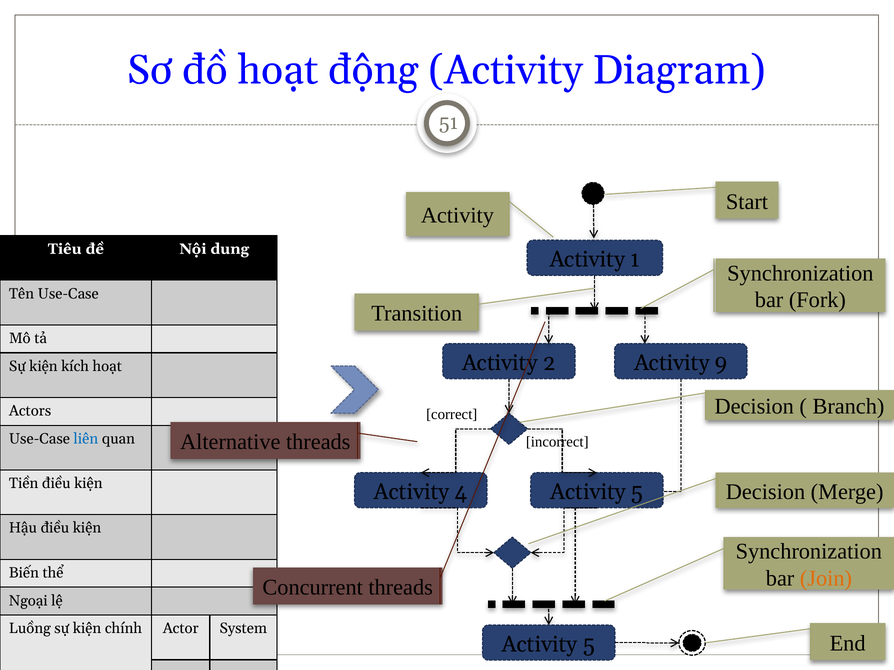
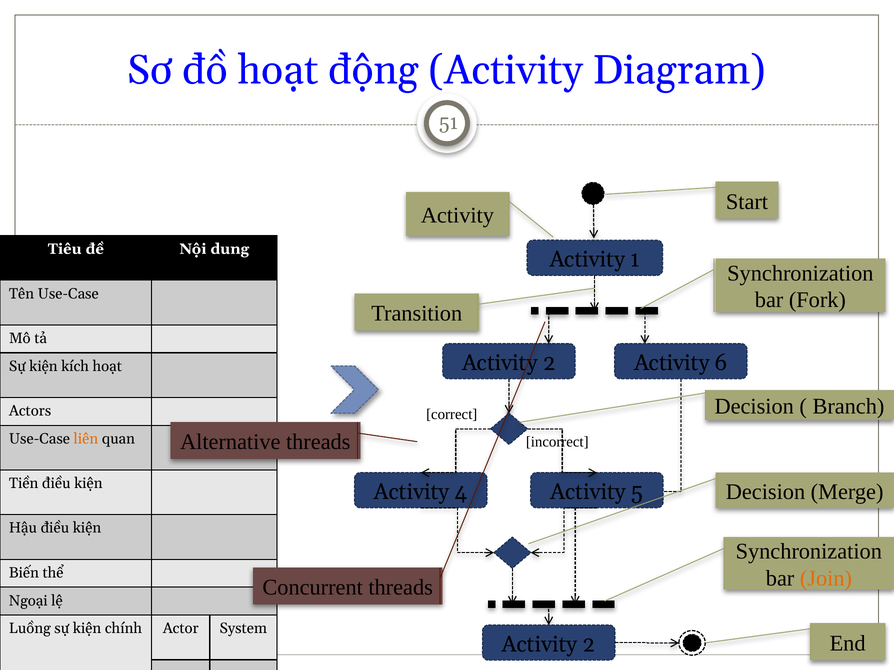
9: 9 -> 6 (721, 363)
liên colour: blue -> orange (86, 439)
5: 5 -> 2 (589, 645)
